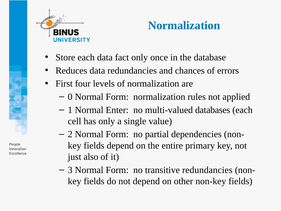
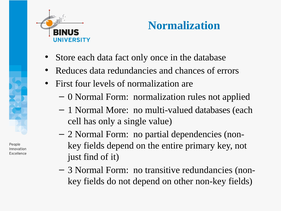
Enter: Enter -> More (117, 110)
also: also -> find (91, 157)
